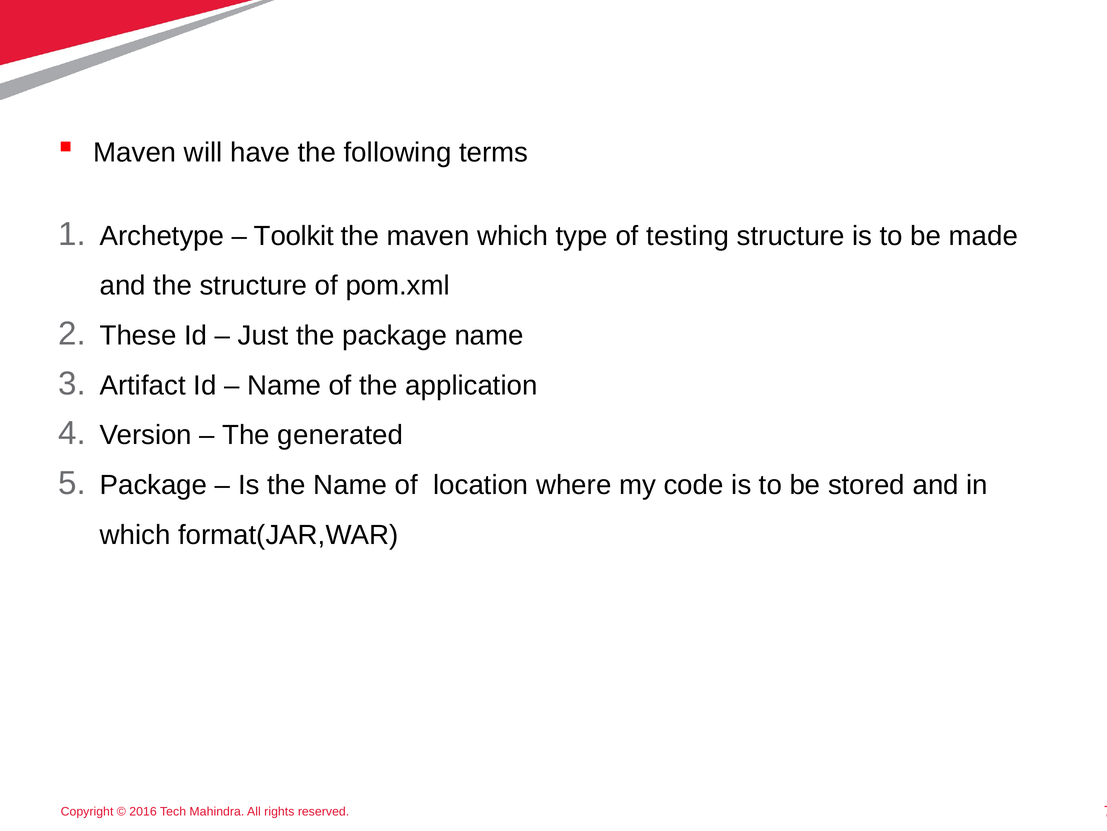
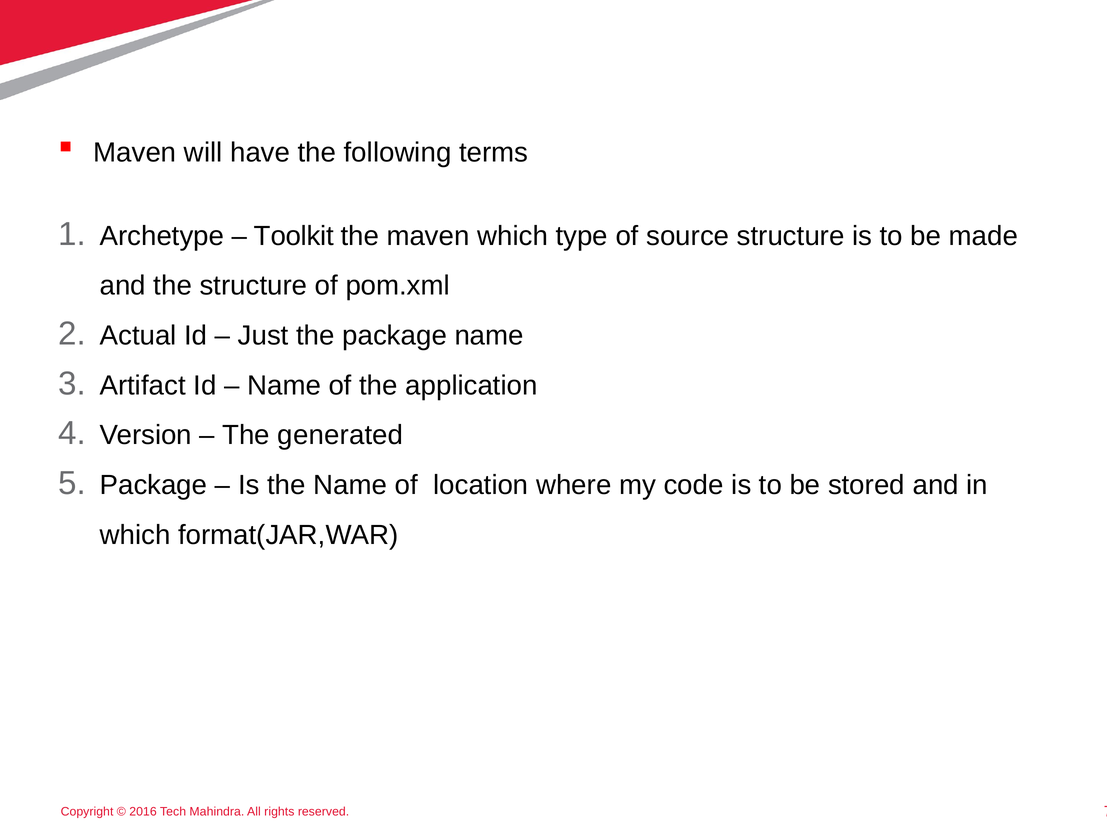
testing: testing -> source (688, 236)
These: These -> Actual (138, 335)
